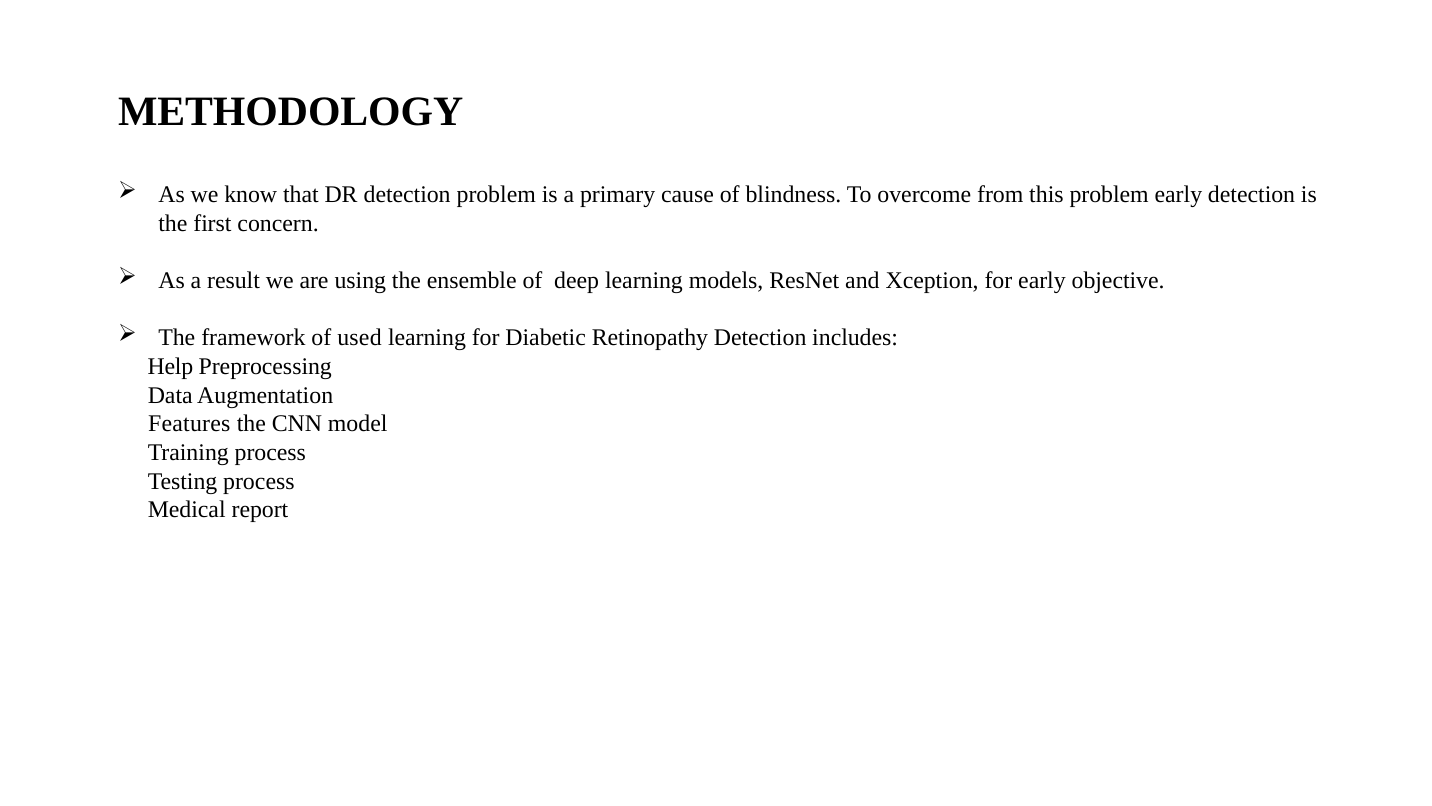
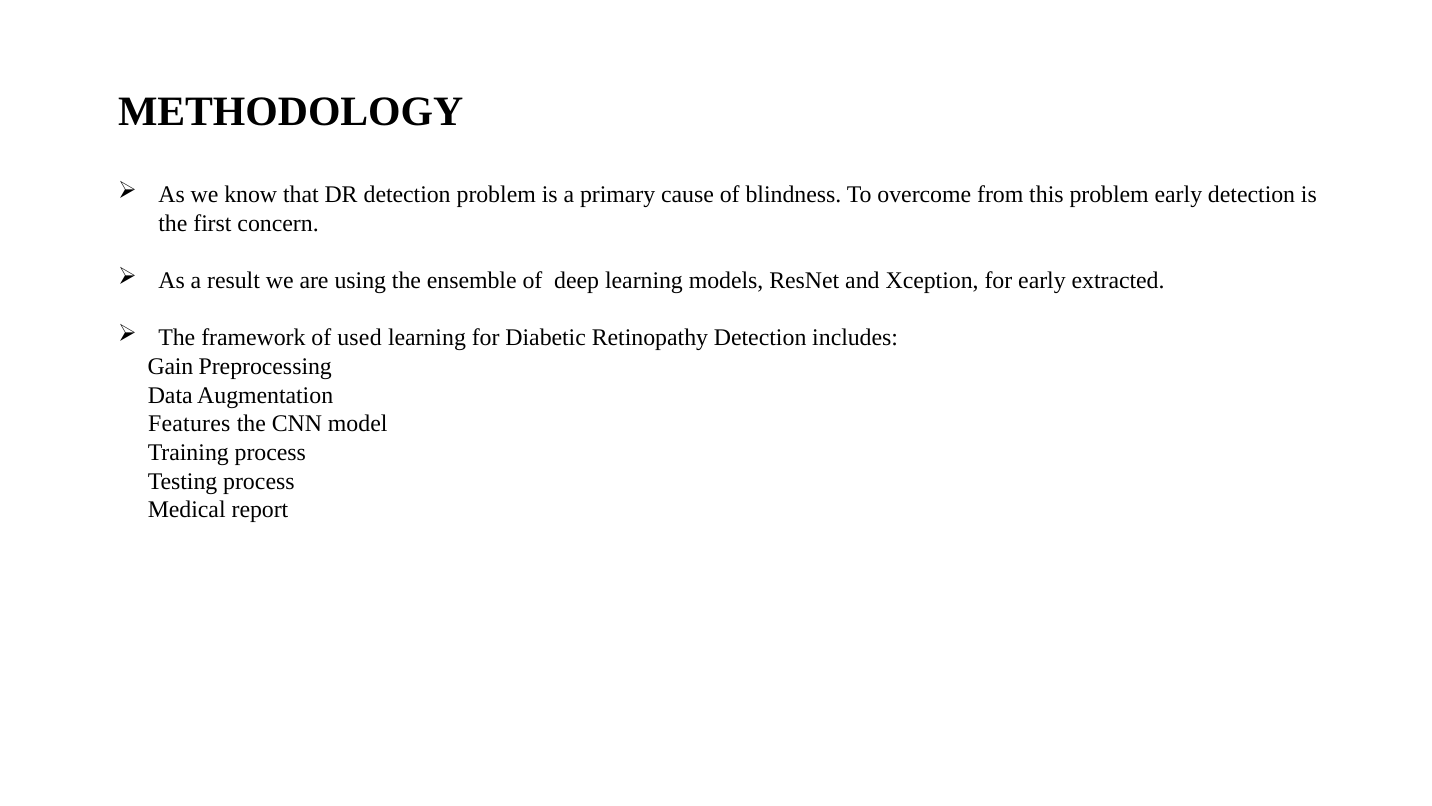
objective: objective -> extracted (1118, 281)
Help: Help -> Gain (170, 366)
